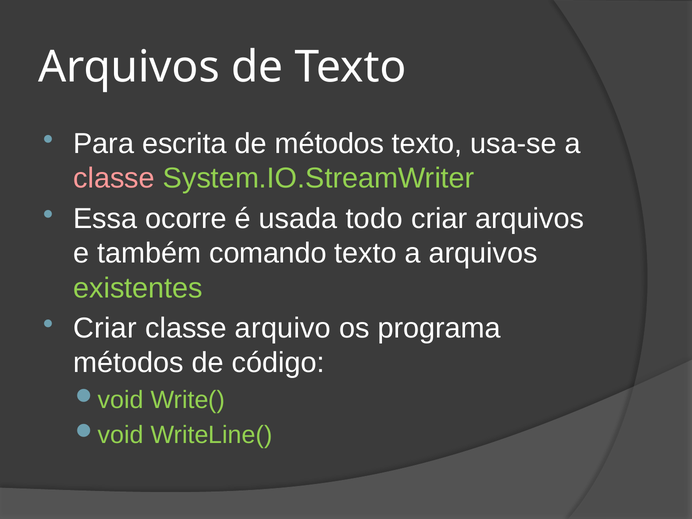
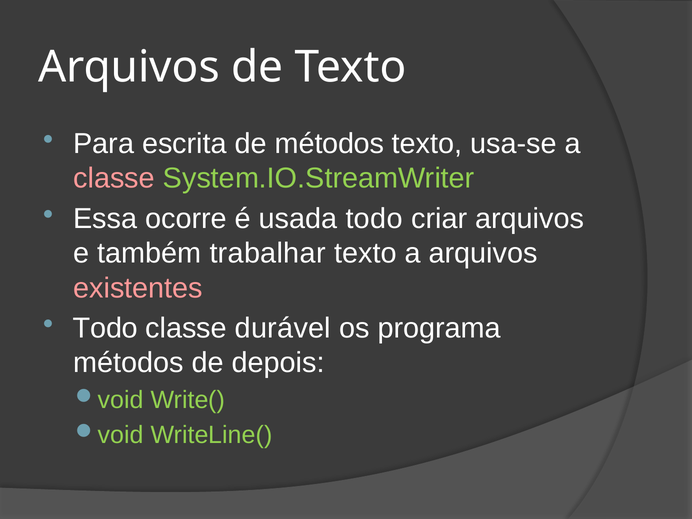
comando: comando -> trabalhar (268, 253)
existentes colour: light green -> pink (138, 288)
Criar: Criar -> Todo (105, 328)
arquivo: arquivo -> durável (283, 328)
código: código -> depois (278, 363)
